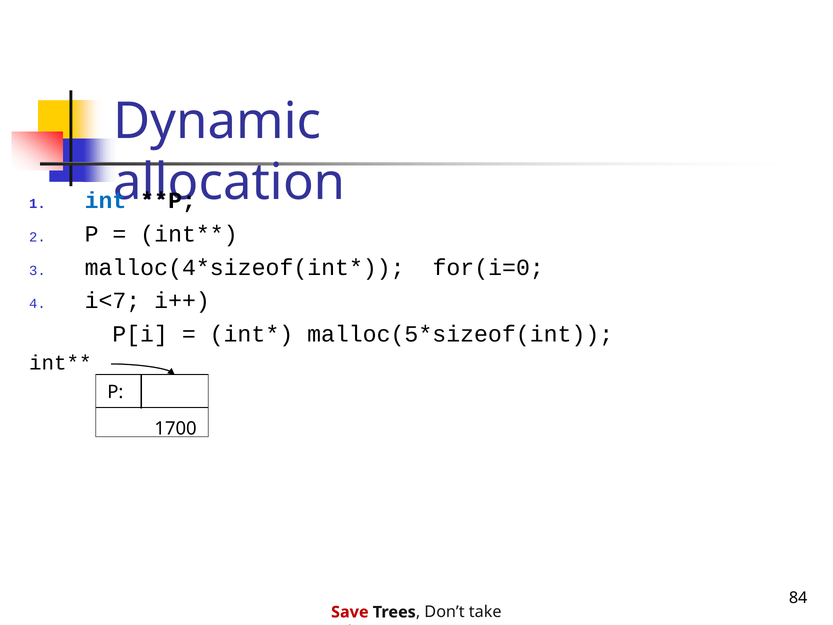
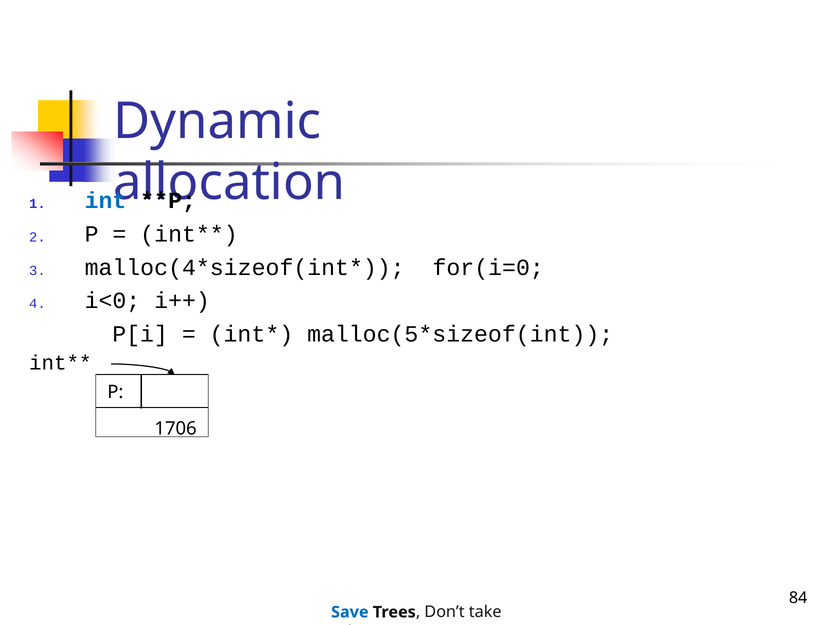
i<7: i<7 -> i<0 (112, 301)
1700: 1700 -> 1706 (176, 428)
Save colour: red -> blue (350, 612)
